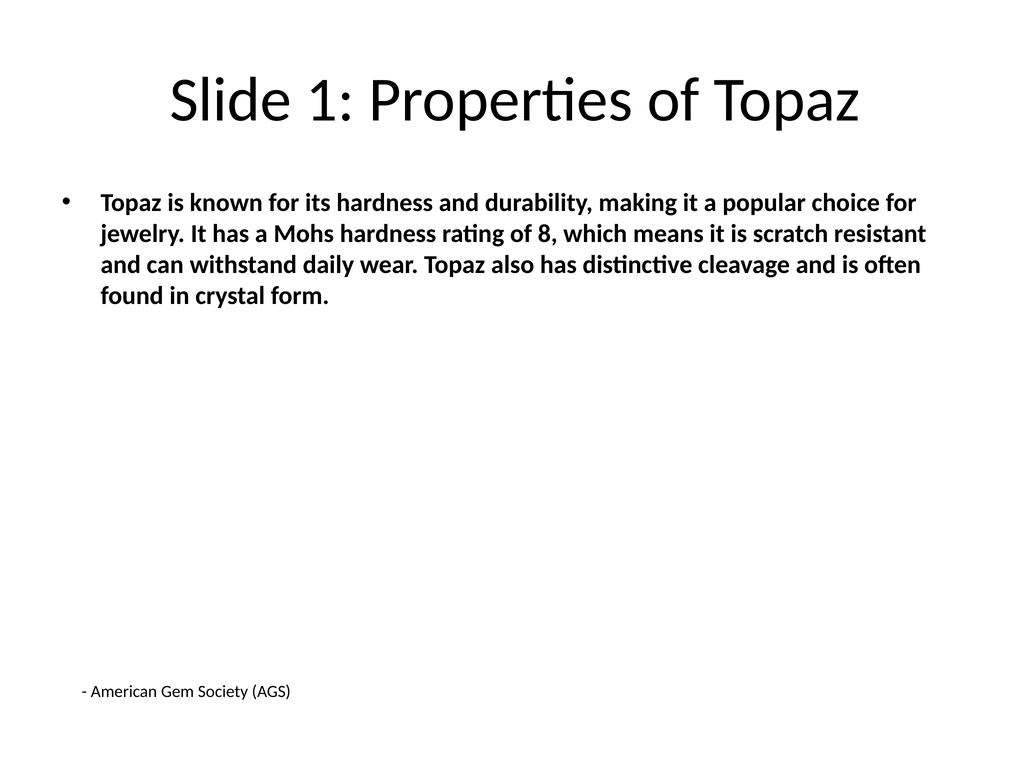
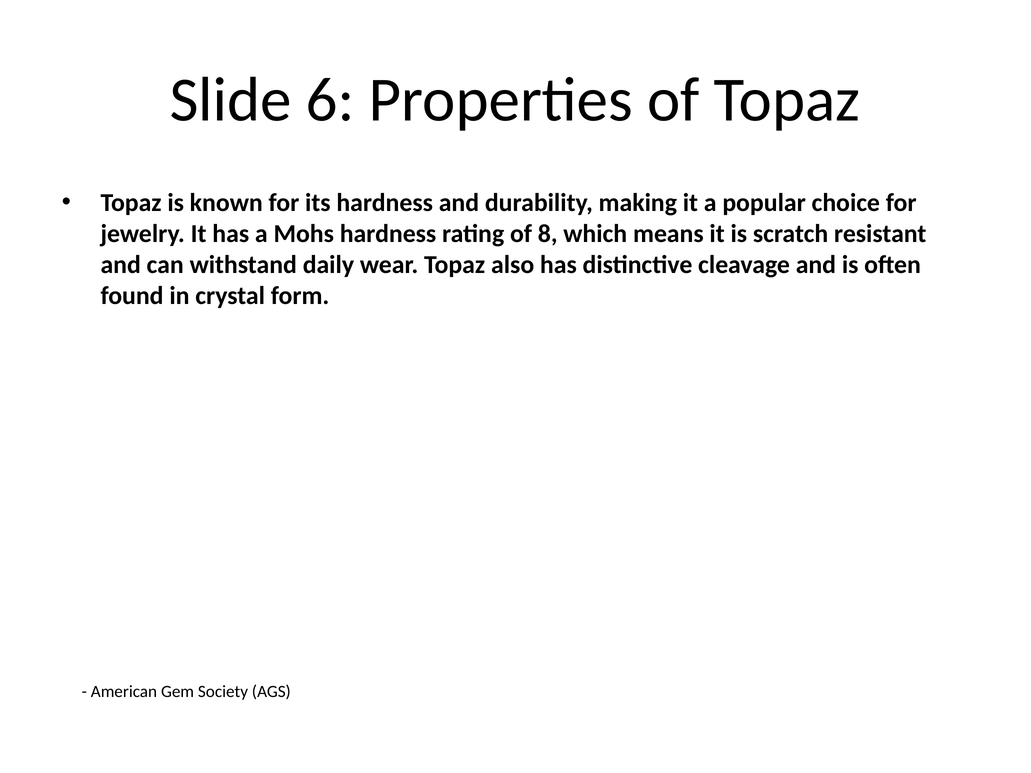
1: 1 -> 6 (330, 100)
